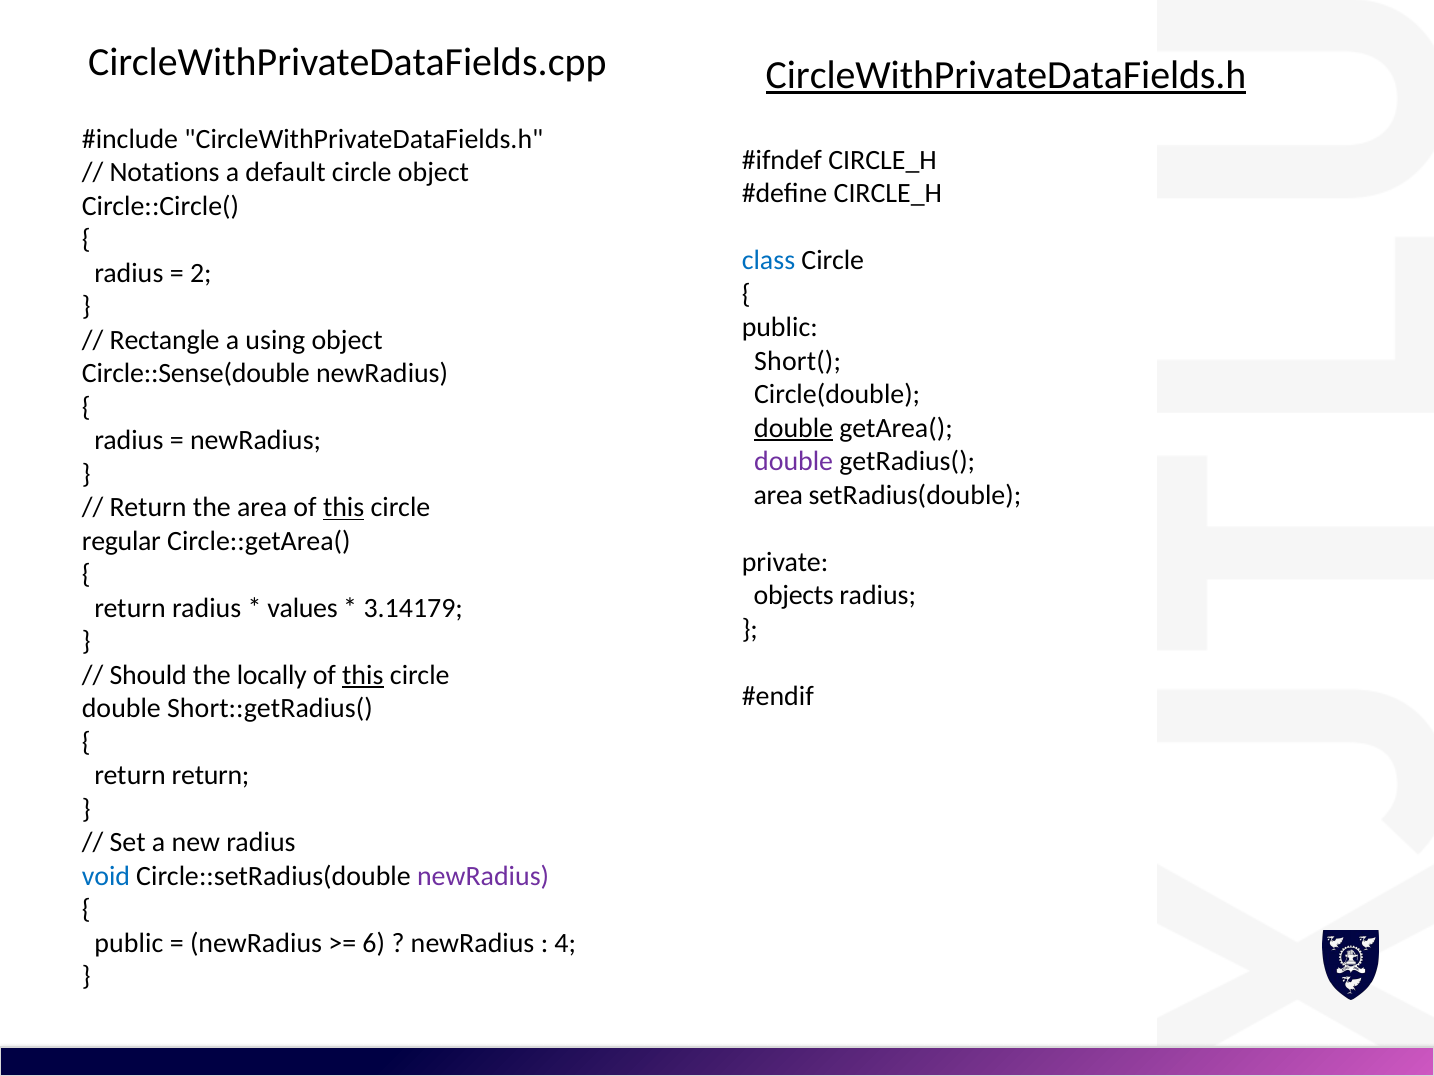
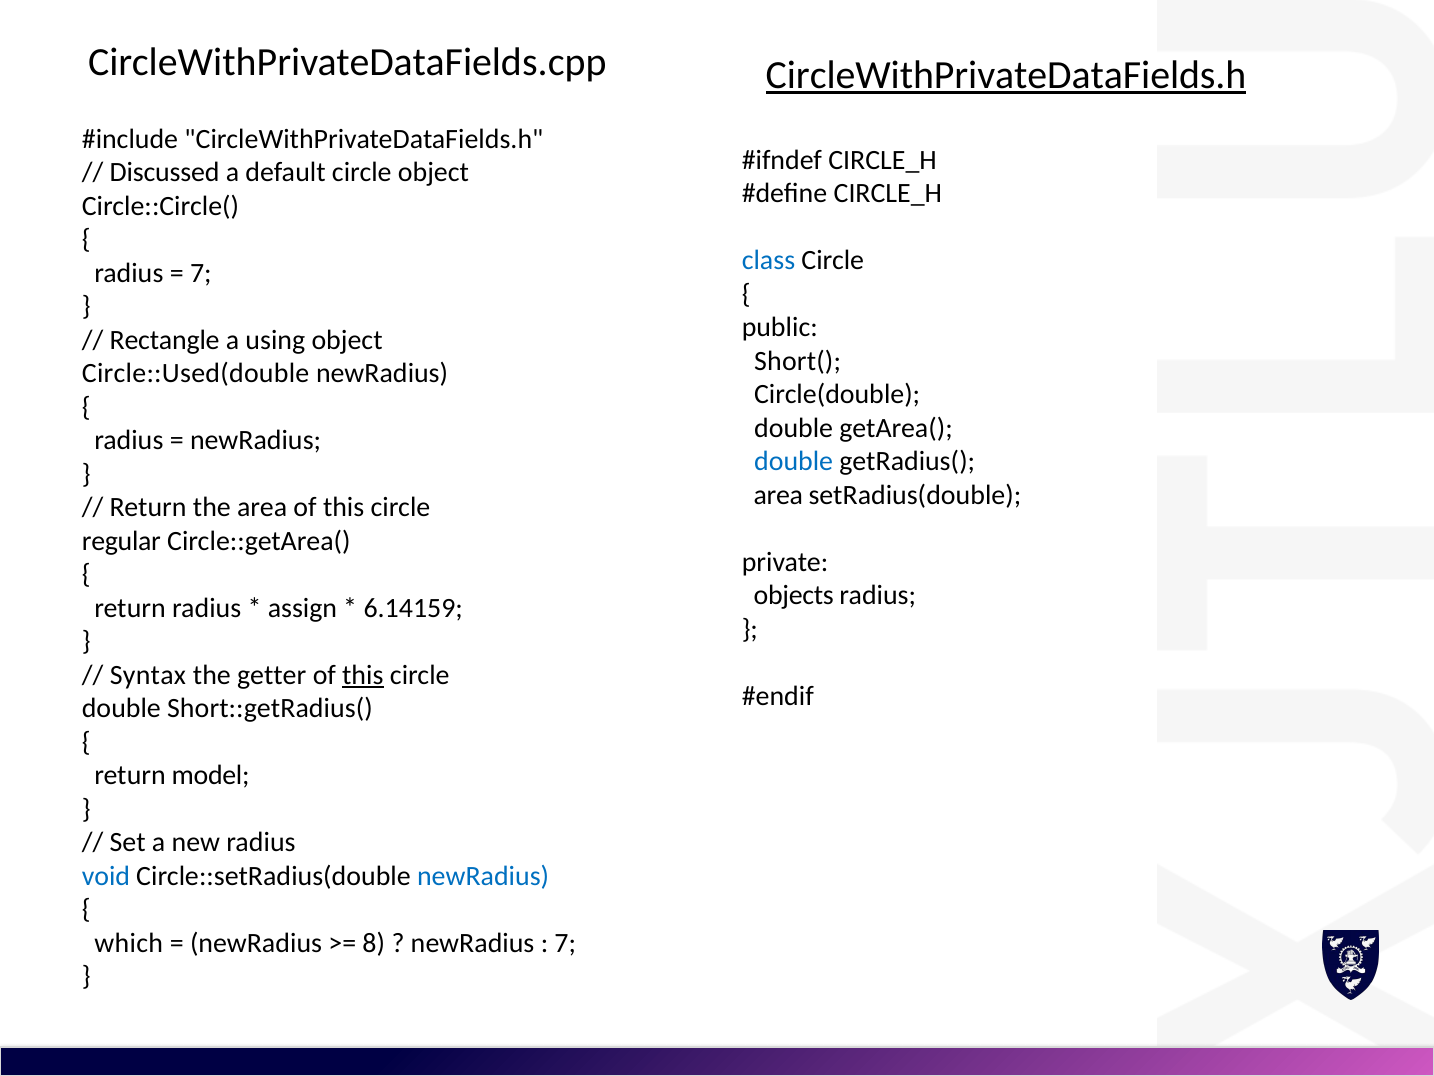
Notations: Notations -> Discussed (165, 172)
2: 2 -> 7 (201, 273)
Circle::Sense(double: Circle::Sense(double -> Circle::Used(double (196, 373)
double underline: present -> none (794, 428)
double colour: purple -> blue (794, 461)
this underline: present -> none (344, 507)
values: values -> assign (302, 608)
3.14179: 3.14179 -> 6.14159 (413, 608)
Should: Should -> Syntax (148, 675)
locally: locally -> getter (272, 675)
return return: return -> model (211, 775)
newRadius colour: purple -> blue (483, 875)
public: public -> which (129, 942)
6: 6 -> 8 (374, 942)
4: 4 -> 7 (565, 942)
